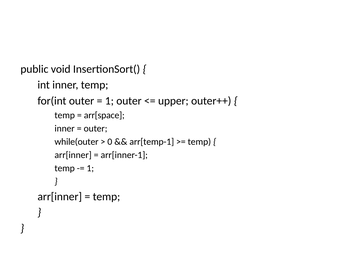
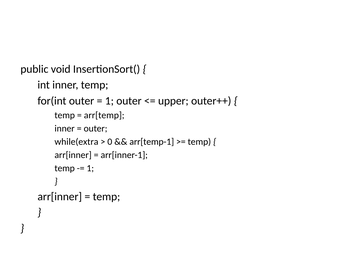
arr[space: arr[space -> arr[temp (104, 115)
while(outer: while(outer -> while(extra (76, 142)
